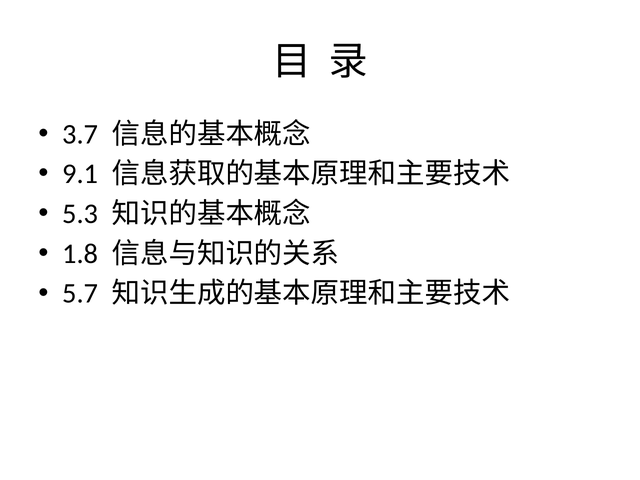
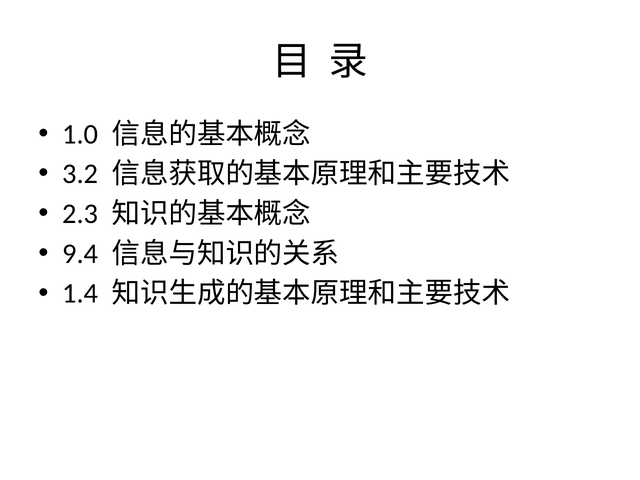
3.7: 3.7 -> 1.0 (80, 134)
9.1: 9.1 -> 3.2 (80, 174)
5.3: 5.3 -> 2.3 (80, 214)
1.8: 1.8 -> 9.4 (80, 254)
5.7: 5.7 -> 1.4 (80, 294)
